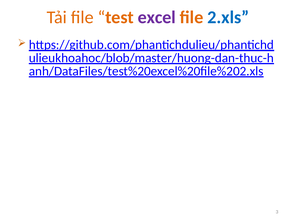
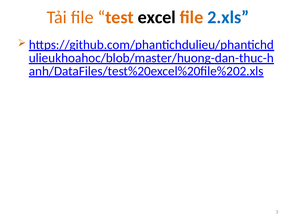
excel colour: purple -> black (157, 17)
